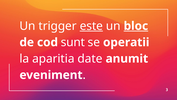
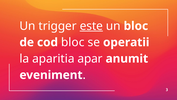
bloc underline: present -> none (136, 26)
cod sunt: sunt -> bloc (73, 42)
date: date -> apar (90, 58)
